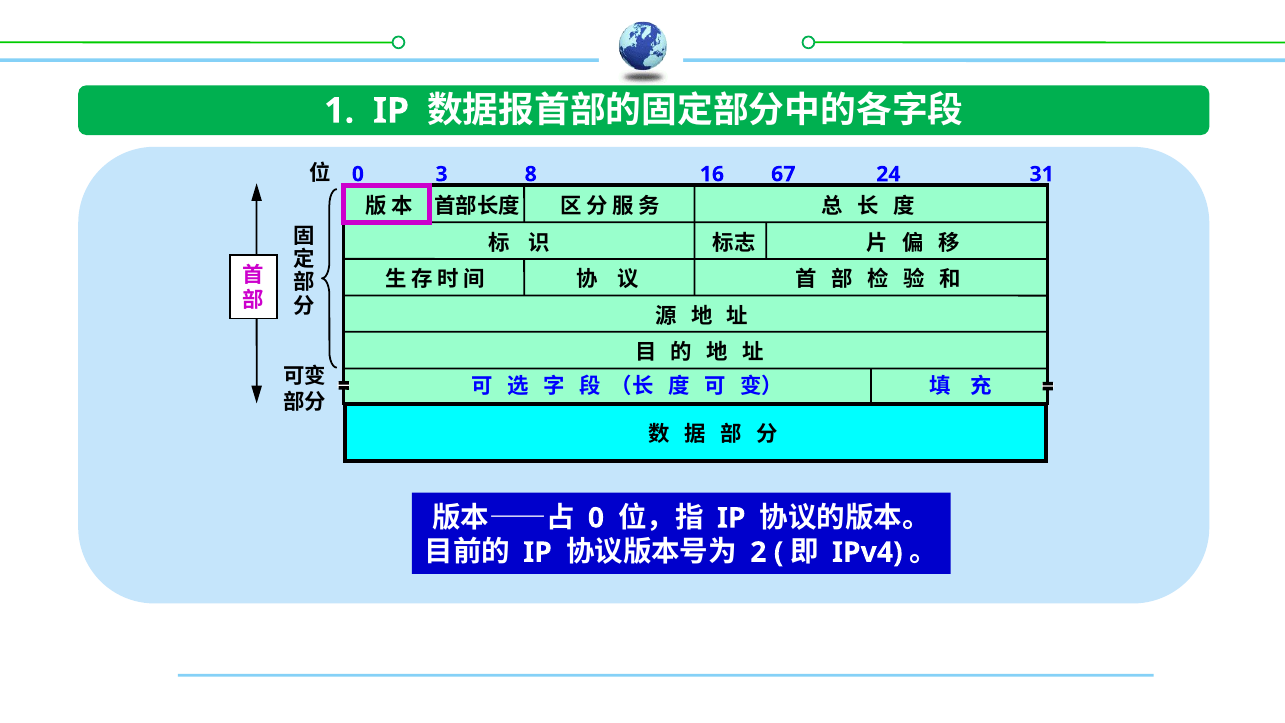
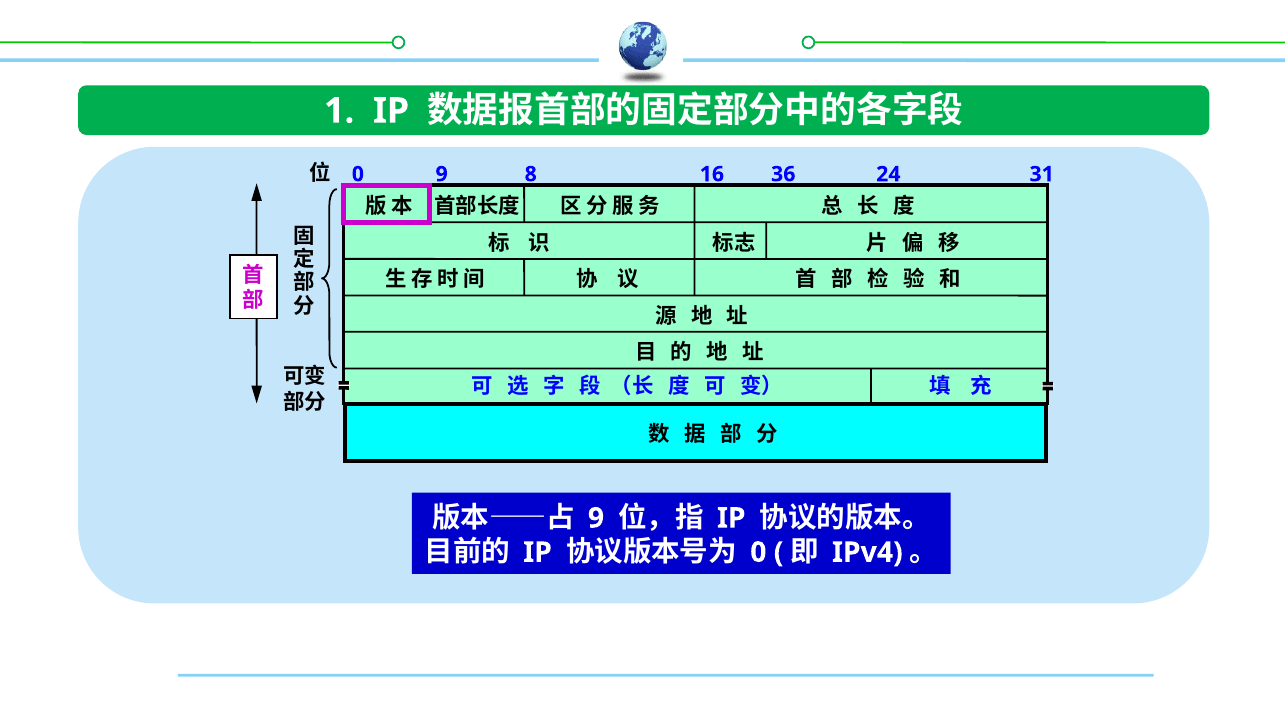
3: 3 -> 9 (442, 174)
67: 67 -> 36 (783, 174)
0: 0 -> 9 (596, 518)
2: 2 -> 0 (758, 552)
